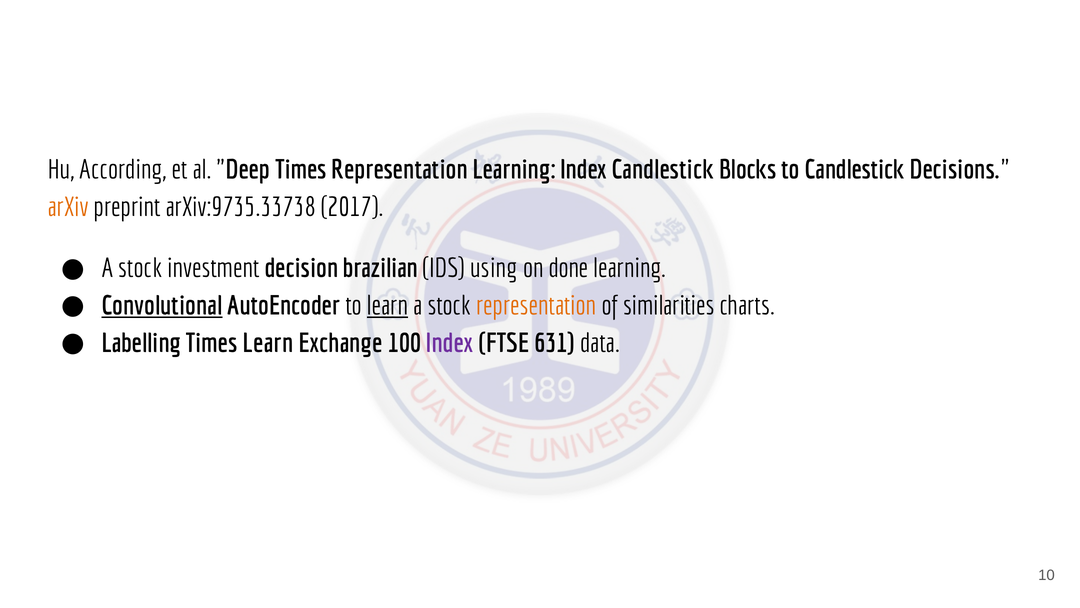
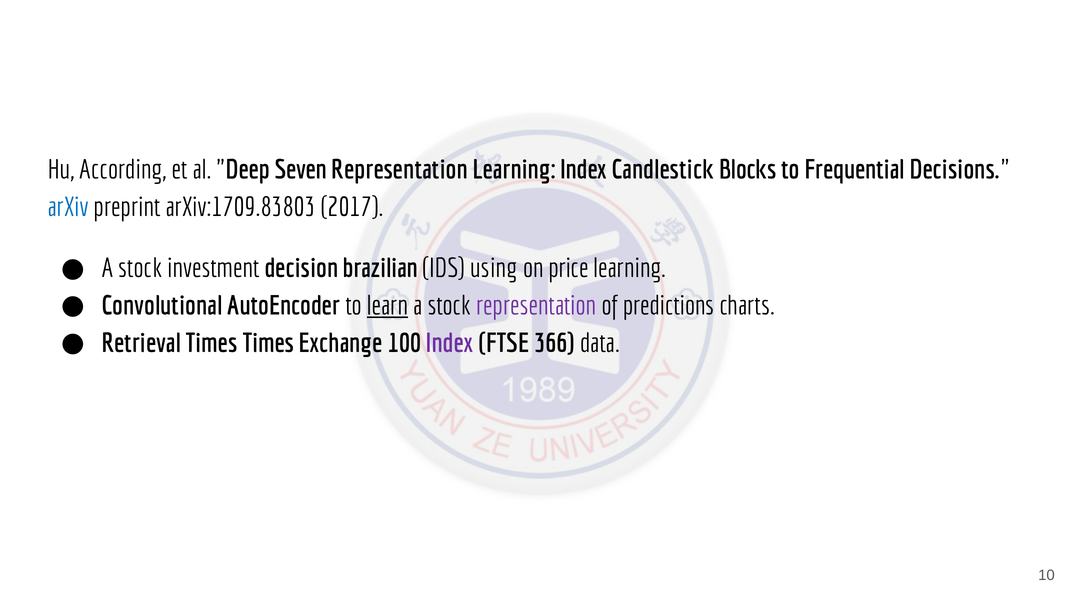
Deep Times: Times -> Seven (301, 170)
to Candlestick: Candlestick -> Frequential (855, 170)
arXiv colour: orange -> blue (68, 207)
arXiv:9735.33738: arXiv:9735.33738 -> arXiv:1709.83803 (241, 207)
done: done -> price (569, 268)
Convolutional underline: present -> none (162, 306)
representation colour: orange -> purple (536, 306)
similarities: similarities -> predictions (669, 306)
Labelling: Labelling -> Retrieval (141, 343)
Times Learn: Learn -> Times (268, 343)
631: 631 -> 366 (554, 343)
